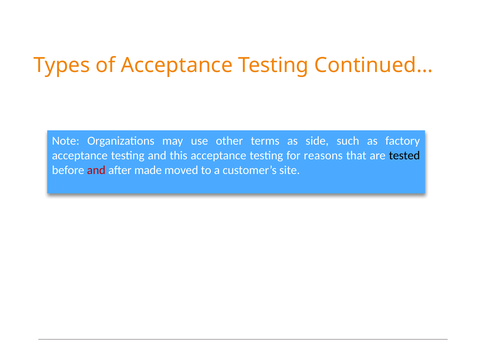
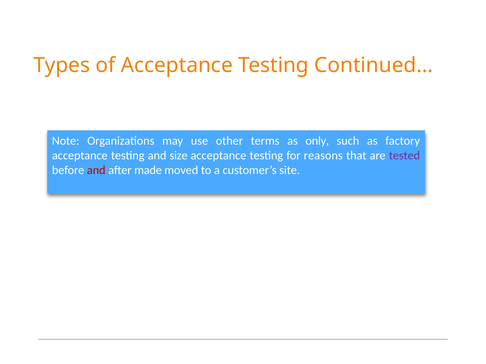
side: side -> only (317, 141)
this: this -> size (179, 156)
tested colour: black -> purple (404, 156)
